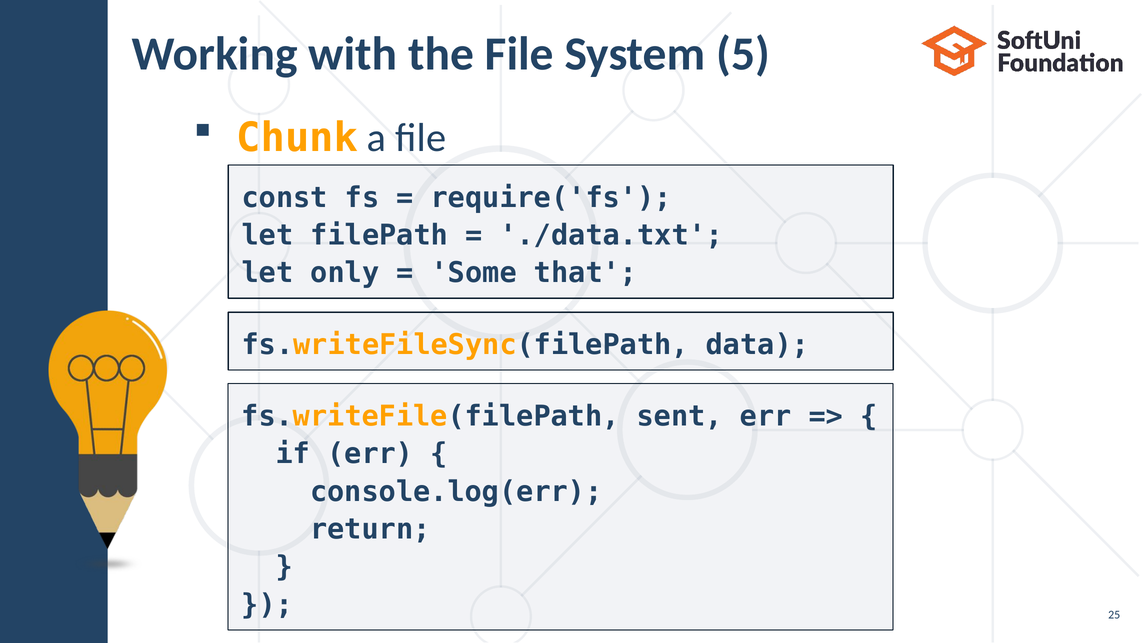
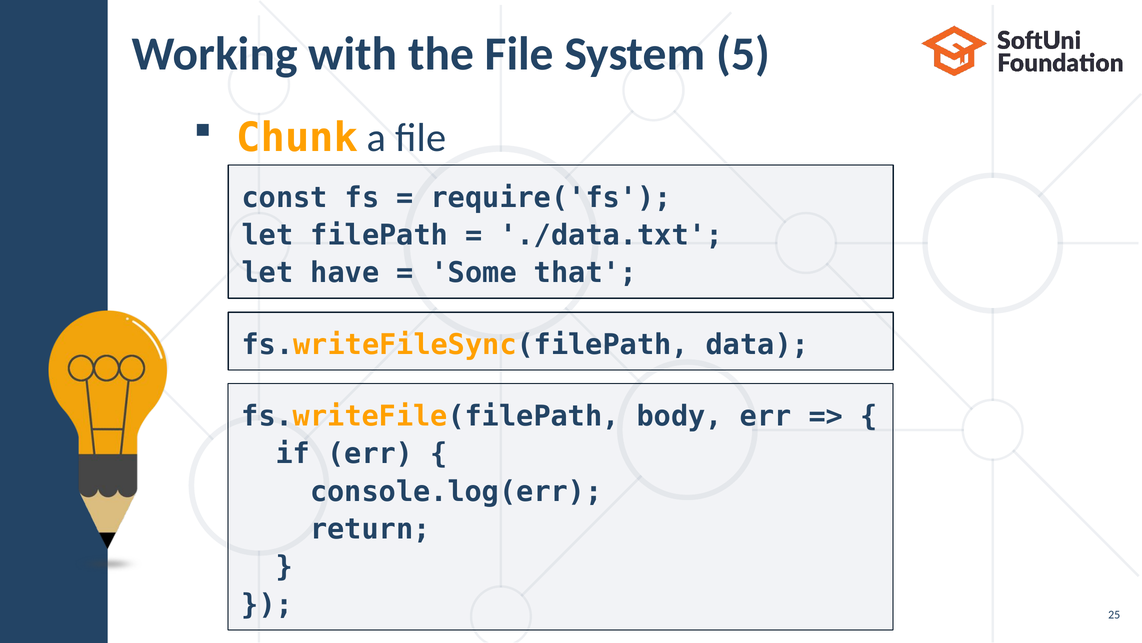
only: only -> have (345, 273)
sent: sent -> body (680, 416)
